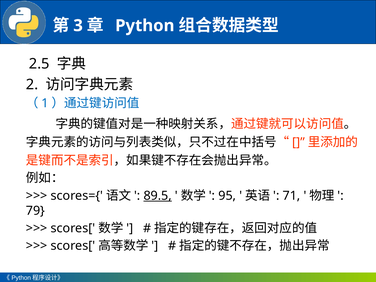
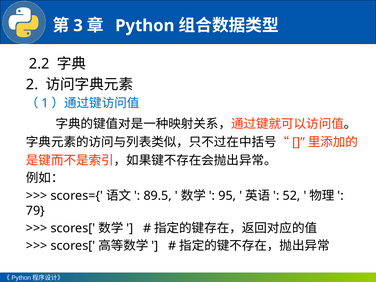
2.5: 2.5 -> 2.2 (39, 64)
89.5 underline: present -> none (158, 196)
71: 71 -> 52 (291, 196)
